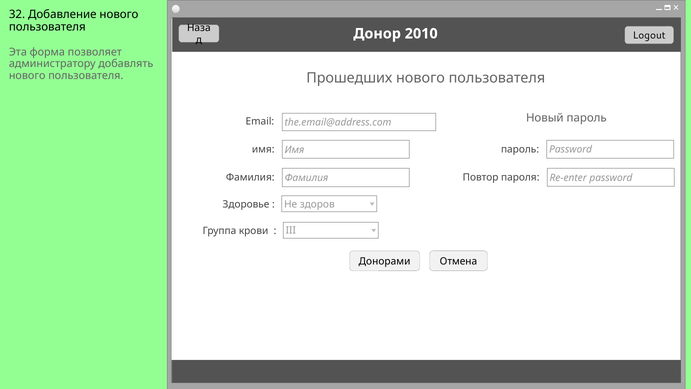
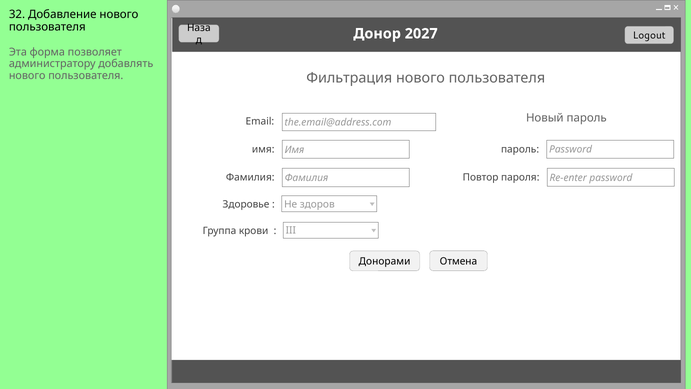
2010: 2010 -> 2027 (421, 34)
Прошедших: Прошедших -> Фильтрация (349, 78)
